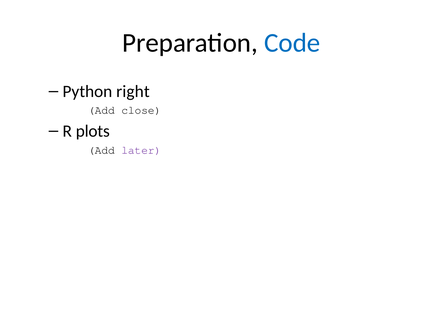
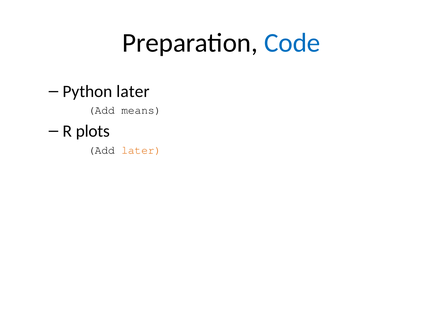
Python right: right -> later (133, 91)
close: close -> means (141, 110)
later colour: purple -> orange (141, 150)
